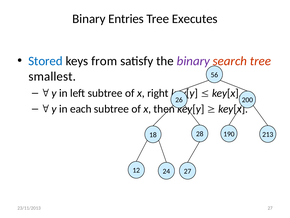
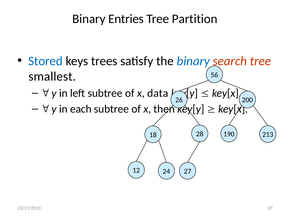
Executes: Executes -> Partition (195, 19)
from: from -> trees (104, 61)
binary colour: purple -> blue (193, 61)
right: right -> data (158, 93)
